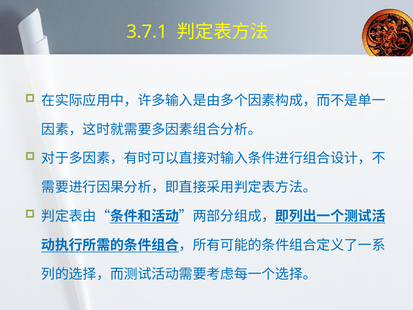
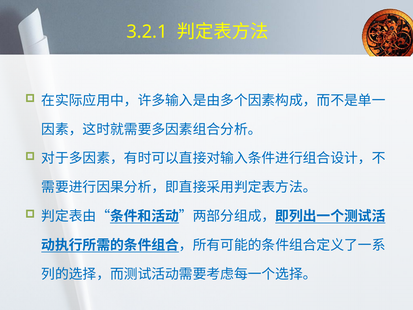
3.7.1: 3.7.1 -> 3.2.1 (147, 32)
